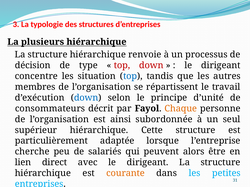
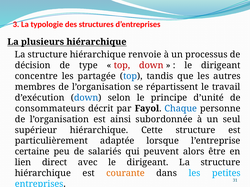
situation: situation -> partagée (97, 76)
Chaque colour: orange -> blue (181, 109)
cherche: cherche -> certaine (32, 152)
